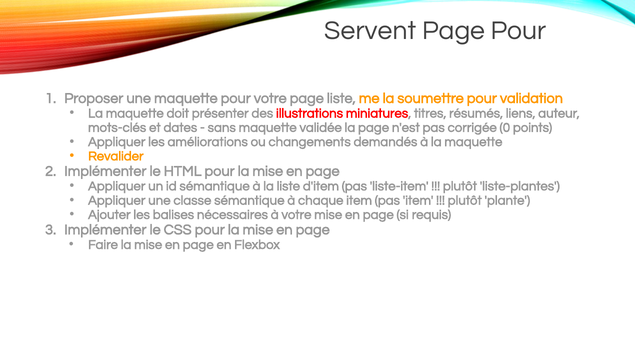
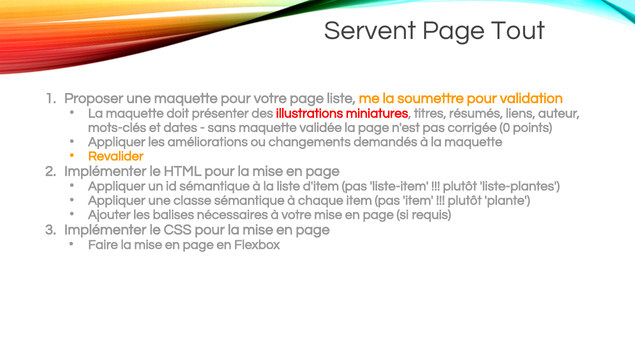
Page Pour: Pour -> Tout (518, 31)
